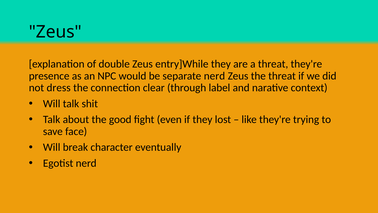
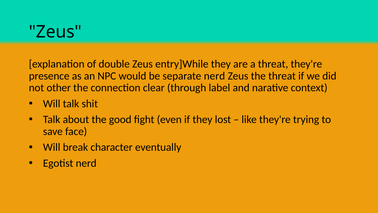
dress: dress -> other (59, 88)
